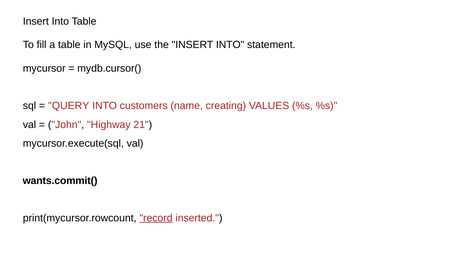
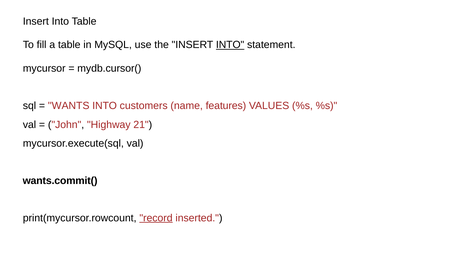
INTO underline: none -> present (230, 45)
QUERY: QUERY -> WANTS (69, 106)
creating: creating -> features (226, 106)
